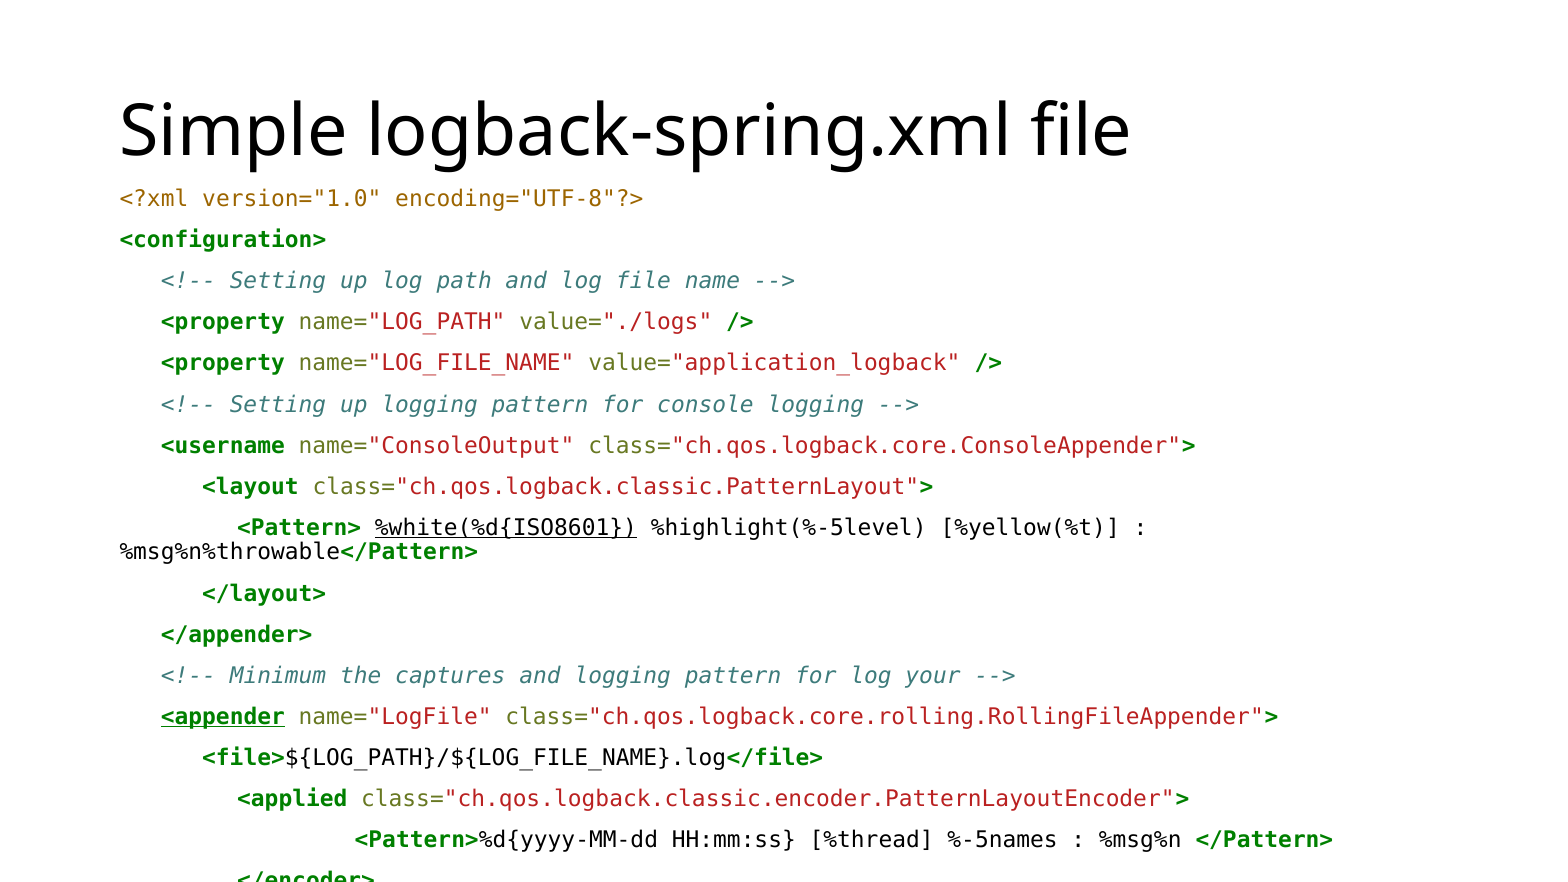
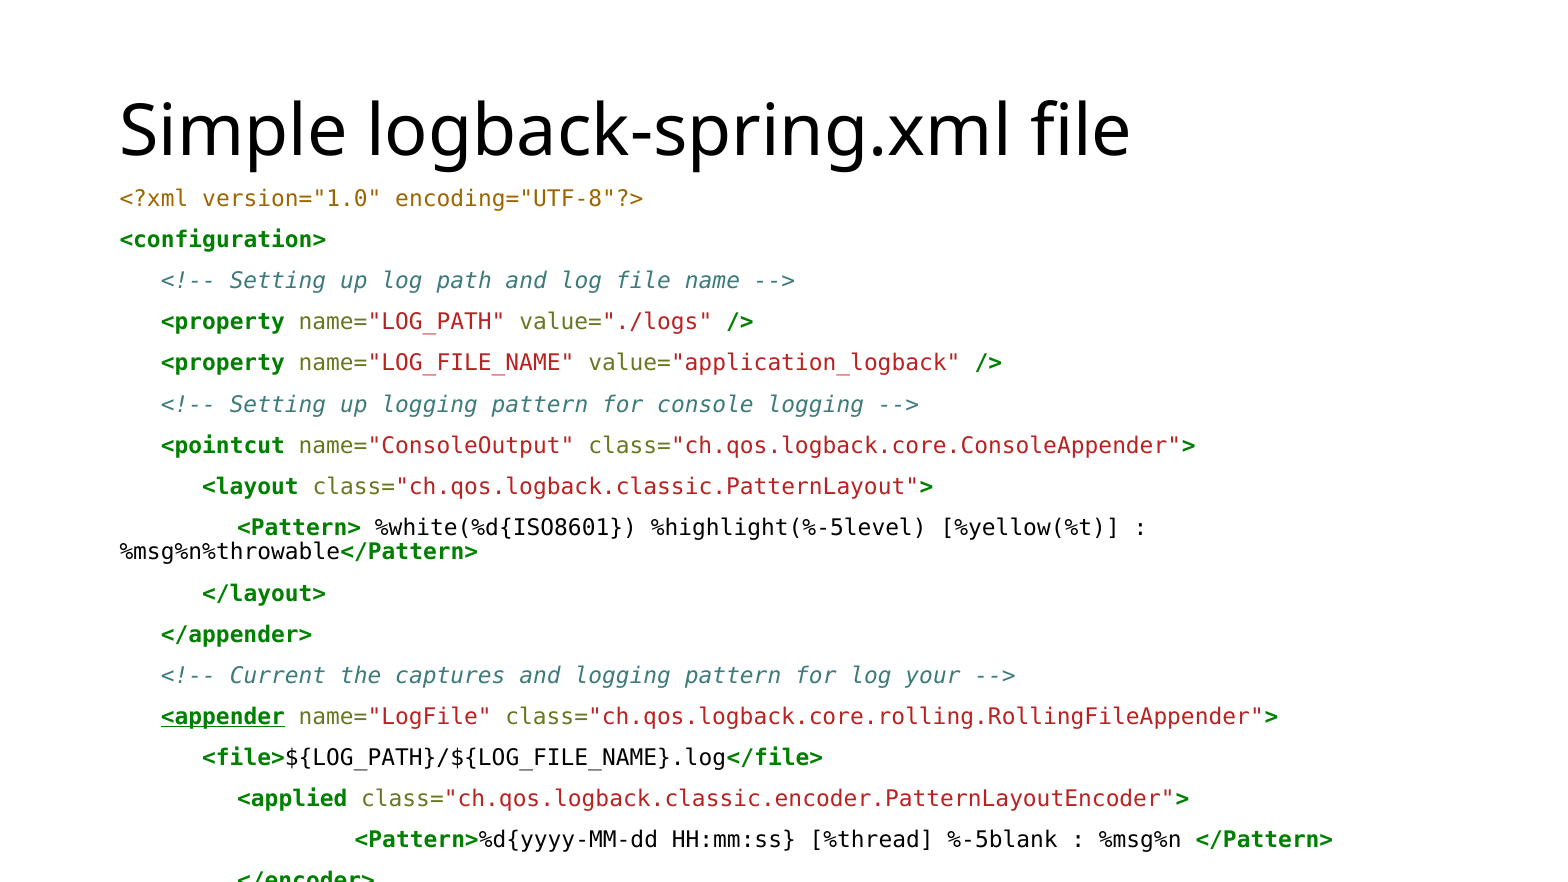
<username: <username -> <pointcut (223, 446)
%white(%d{ISO8601 underline: present -> none (506, 528)
Minimum: Minimum -> Current (278, 676)
%-5names: %-5names -> %-5blank (1003, 840)
